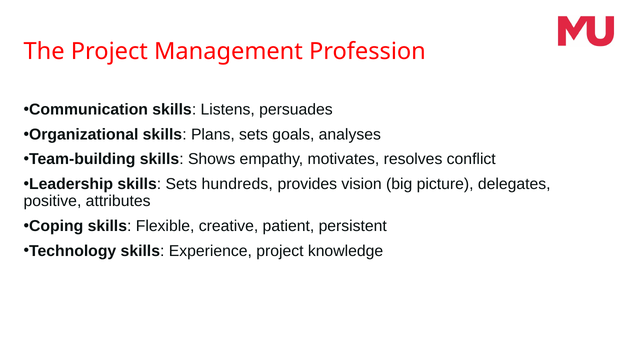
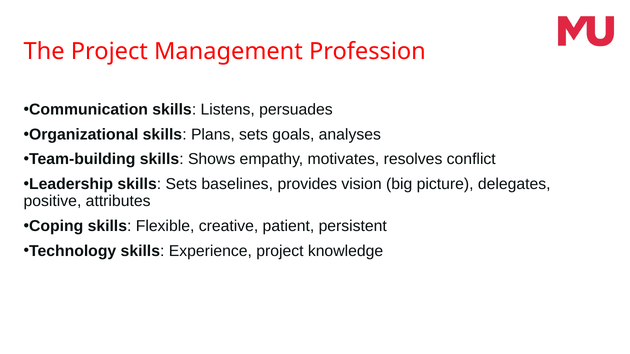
hundreds: hundreds -> baselines (237, 184)
